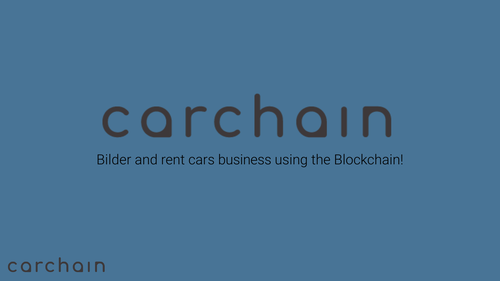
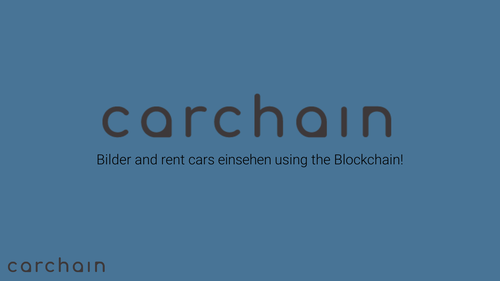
business: business -> einsehen (245, 160)
